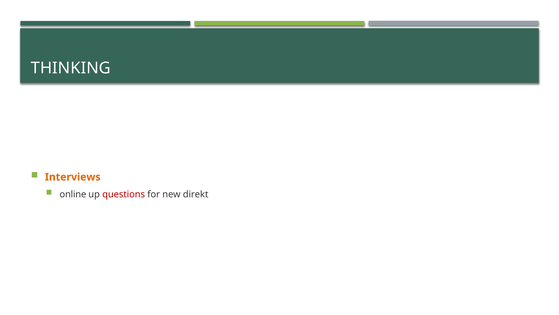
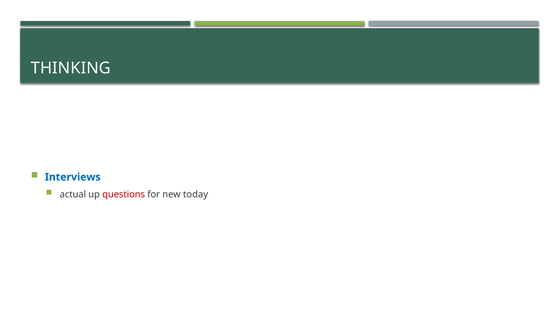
Interviews colour: orange -> blue (73, 177)
online: online -> actual (73, 194)
direkt: direkt -> today (196, 194)
